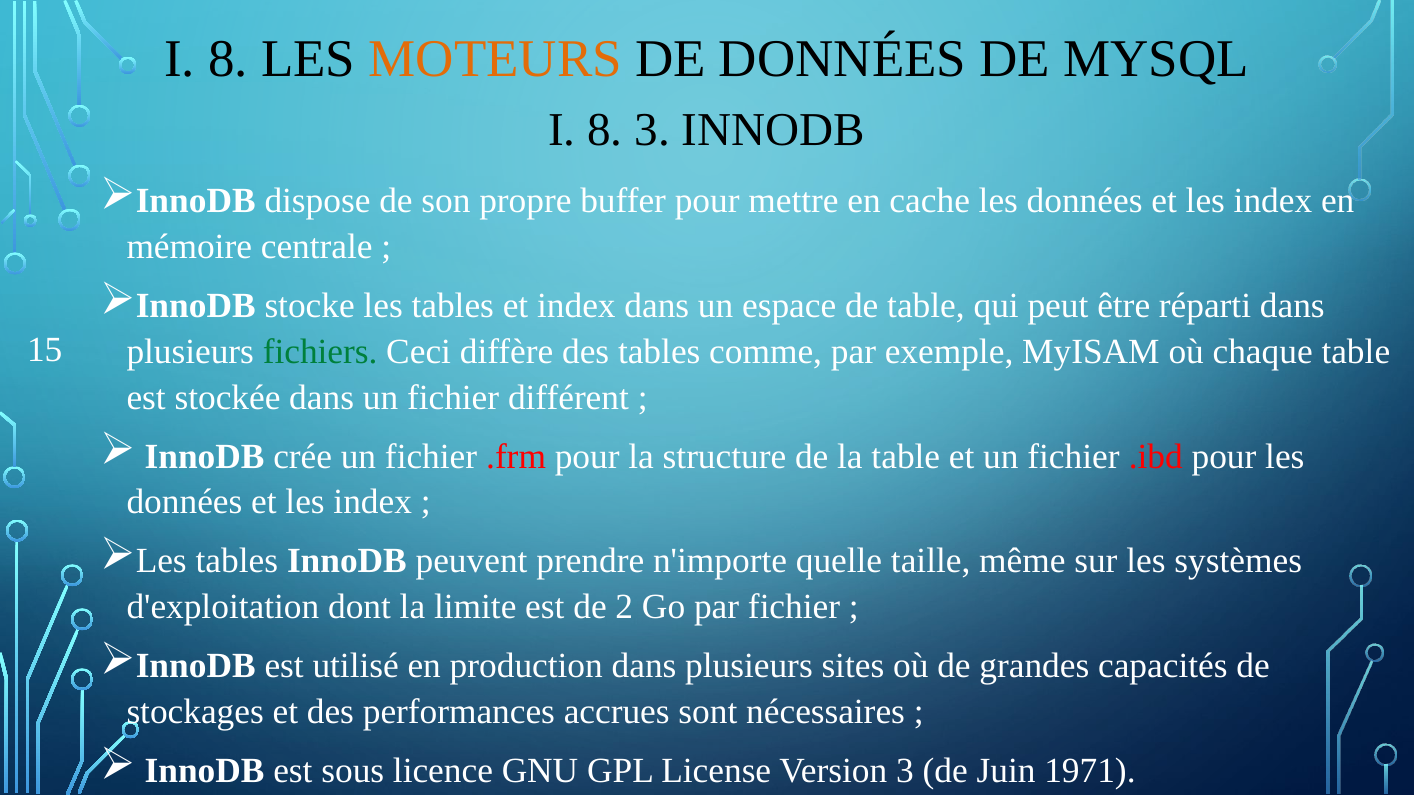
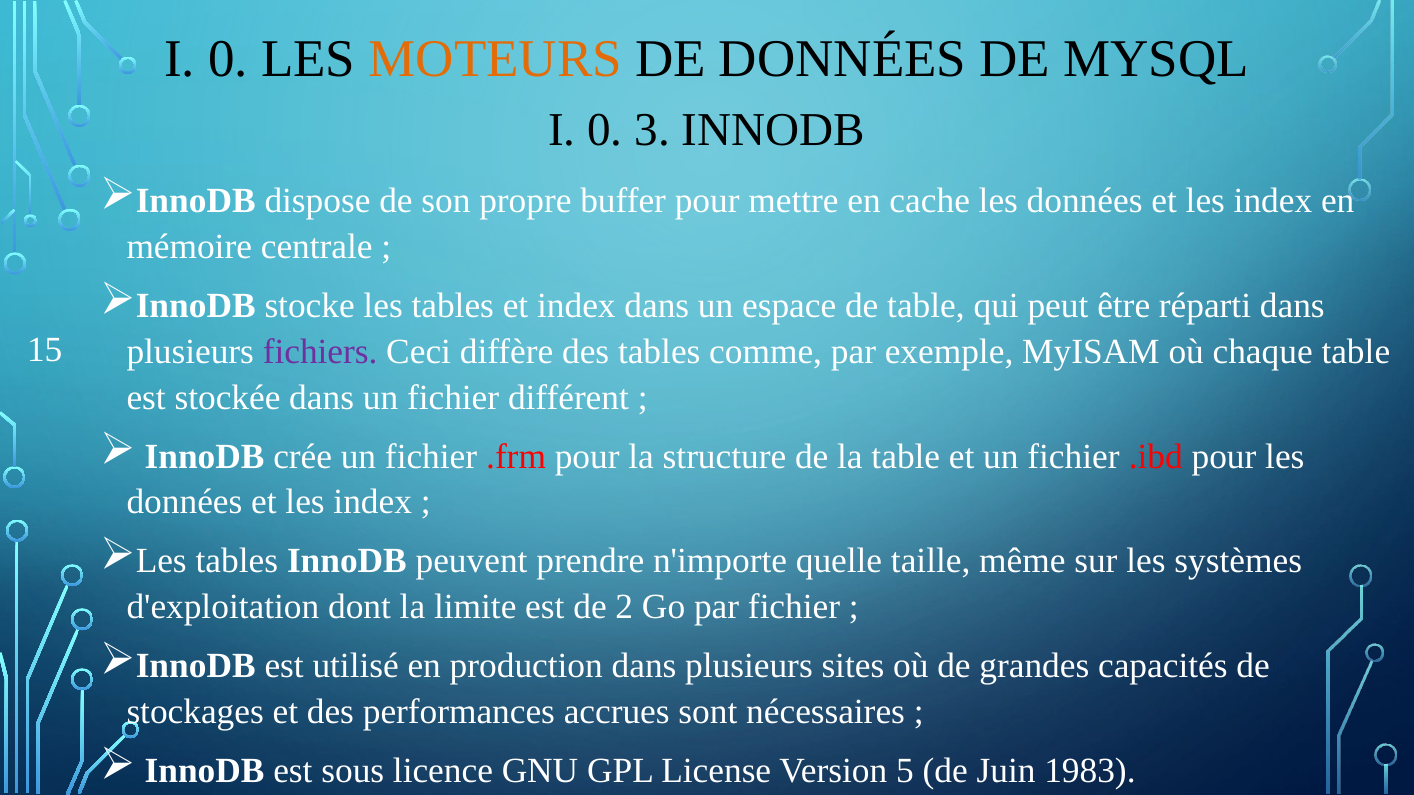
8: 8 -> 0 (228, 59)
8: 8 -> 0 (605, 130)
fichiers colour: green -> purple (320, 352)
Version 3: 3 -> 5 (905, 771)
1971: 1971 -> 1983 (1090, 771)
